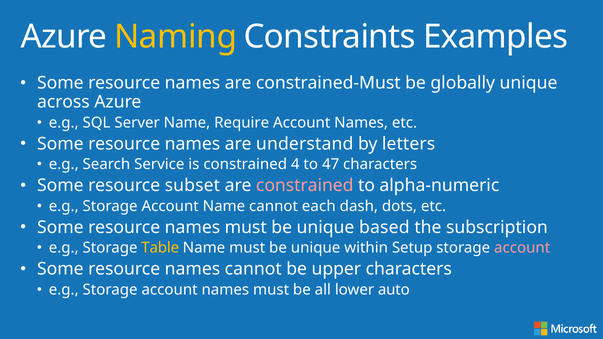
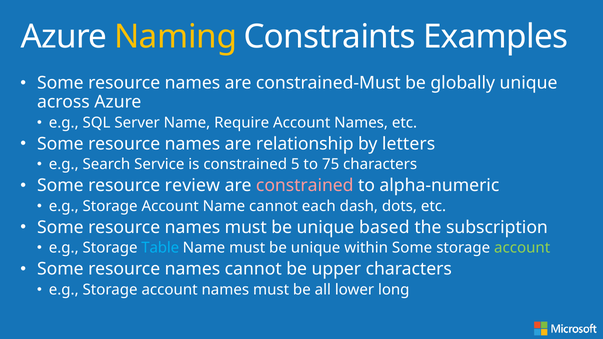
understand: understand -> relationship (305, 144)
4: 4 -> 5 (295, 165)
47: 47 -> 75 (331, 165)
subset: subset -> review (192, 186)
Table colour: yellow -> light blue (160, 248)
within Setup: Setup -> Some (412, 248)
account colour: pink -> light green (522, 248)
auto: auto -> long (394, 290)
